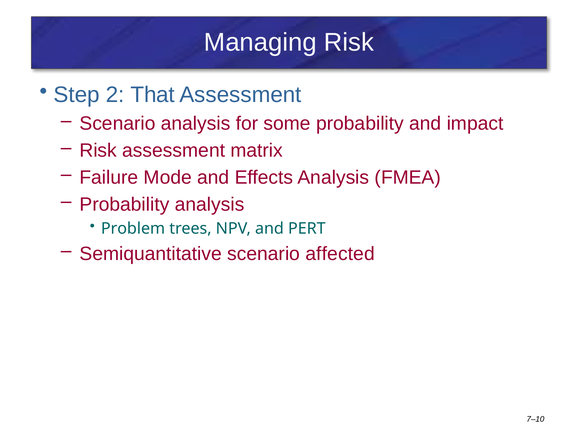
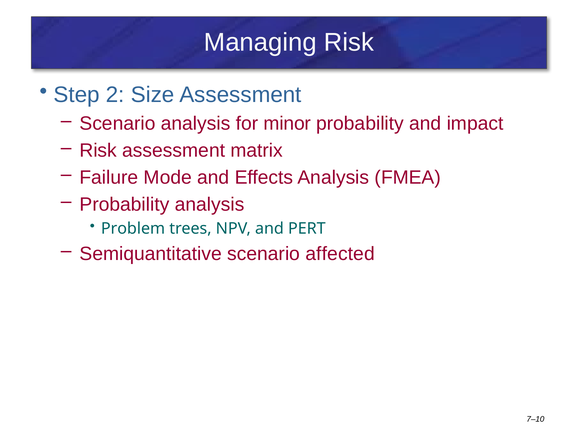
That: That -> Size (153, 95)
some: some -> minor (287, 124)
